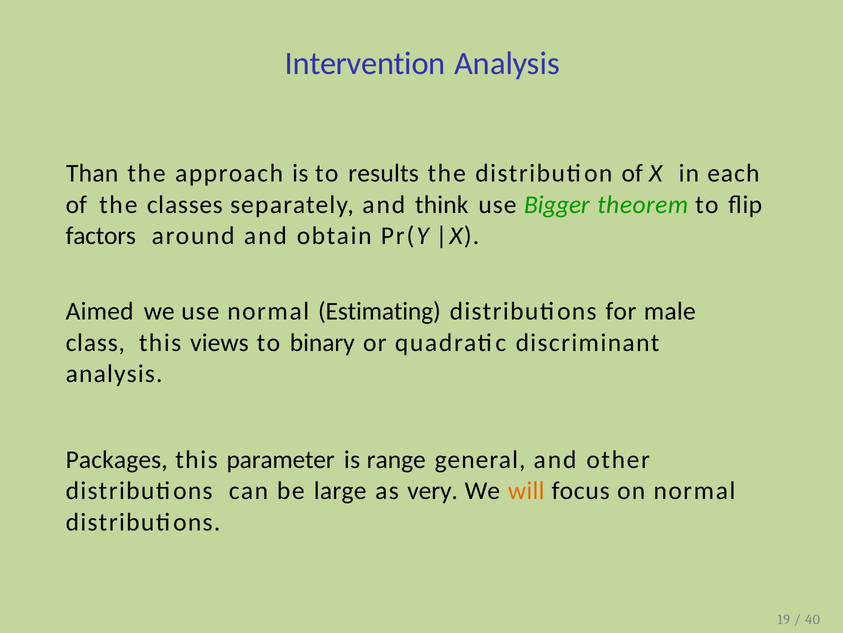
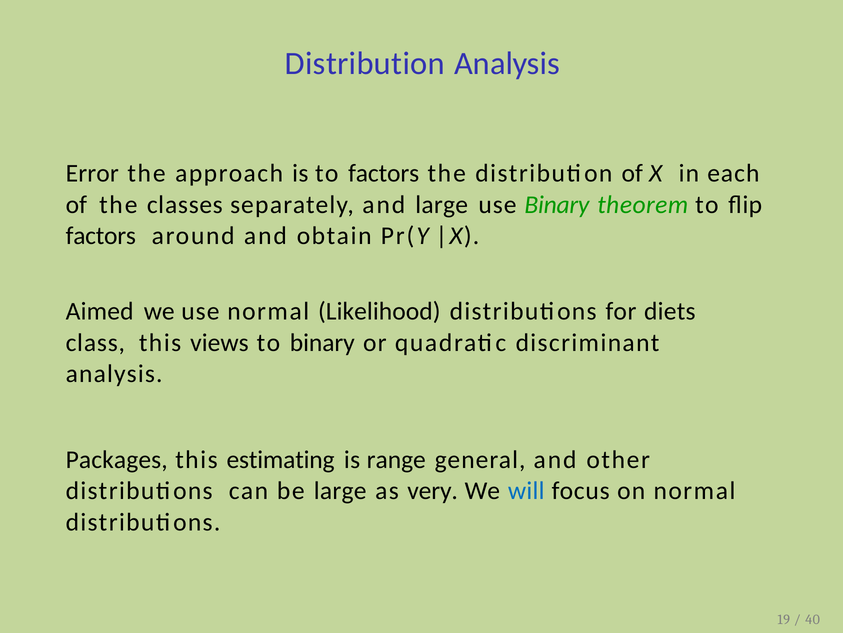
Intervention: Intervention -> Distribution (365, 64)
Than: Than -> Error (92, 173)
to results: results -> factors (384, 173)
and think: think -> large (442, 205)
use Bigger: Bigger -> Binary (557, 205)
Estimating: Estimating -> Likelihood (379, 311)
male: male -> diets (670, 311)
parameter: parameter -> estimating (281, 460)
will colour: orange -> blue (526, 491)
